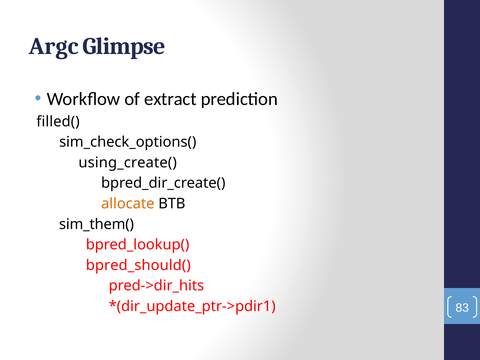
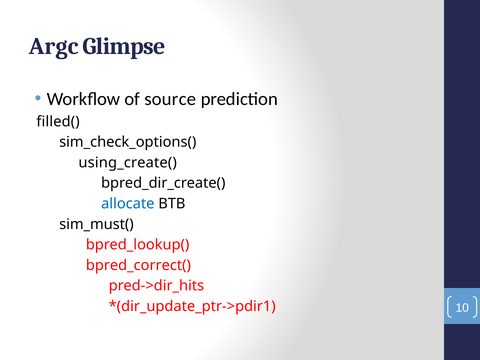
extract: extract -> source (170, 99)
allocate colour: orange -> blue (128, 204)
sim_them(: sim_them( -> sim_must( (96, 224)
bpred_should(: bpred_should( -> bpred_correct( (138, 265)
83: 83 -> 10 (462, 308)
